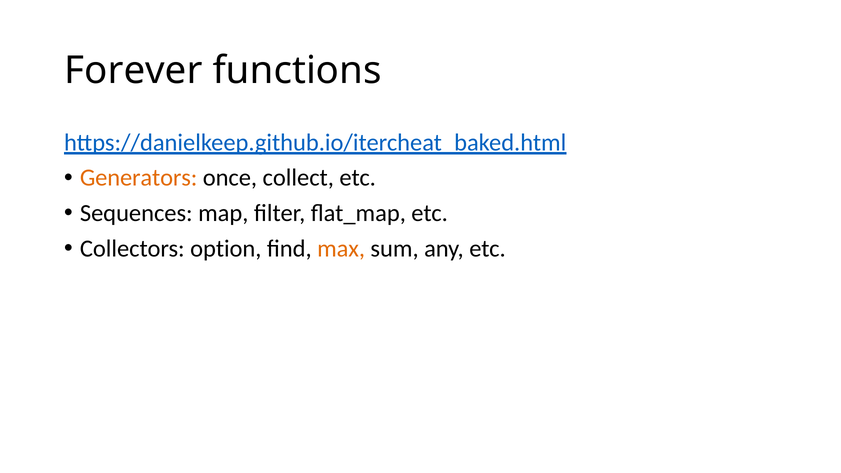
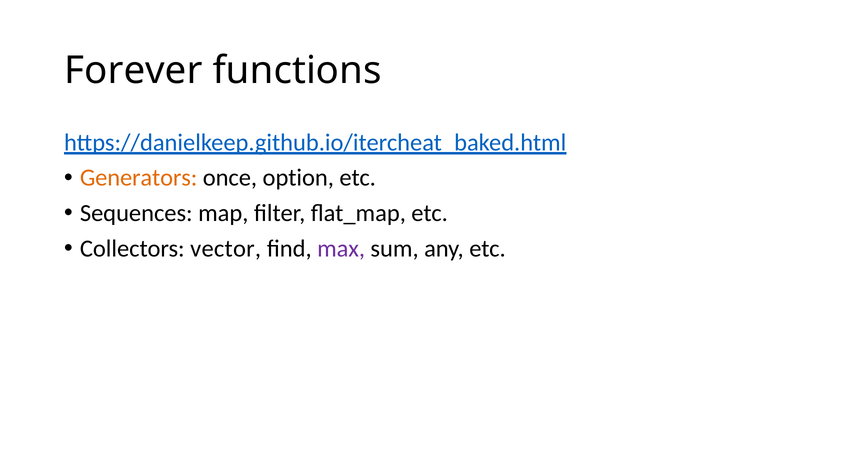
collect: collect -> option (298, 178)
option: option -> vector (226, 248)
max colour: orange -> purple (341, 248)
